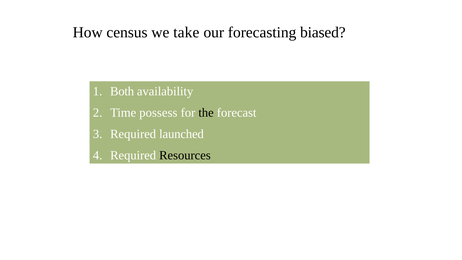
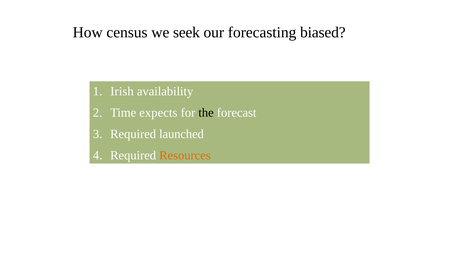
take: take -> seek (187, 32)
Both: Both -> Irish (122, 91)
possess: possess -> expects (158, 113)
Resources colour: black -> orange (185, 155)
